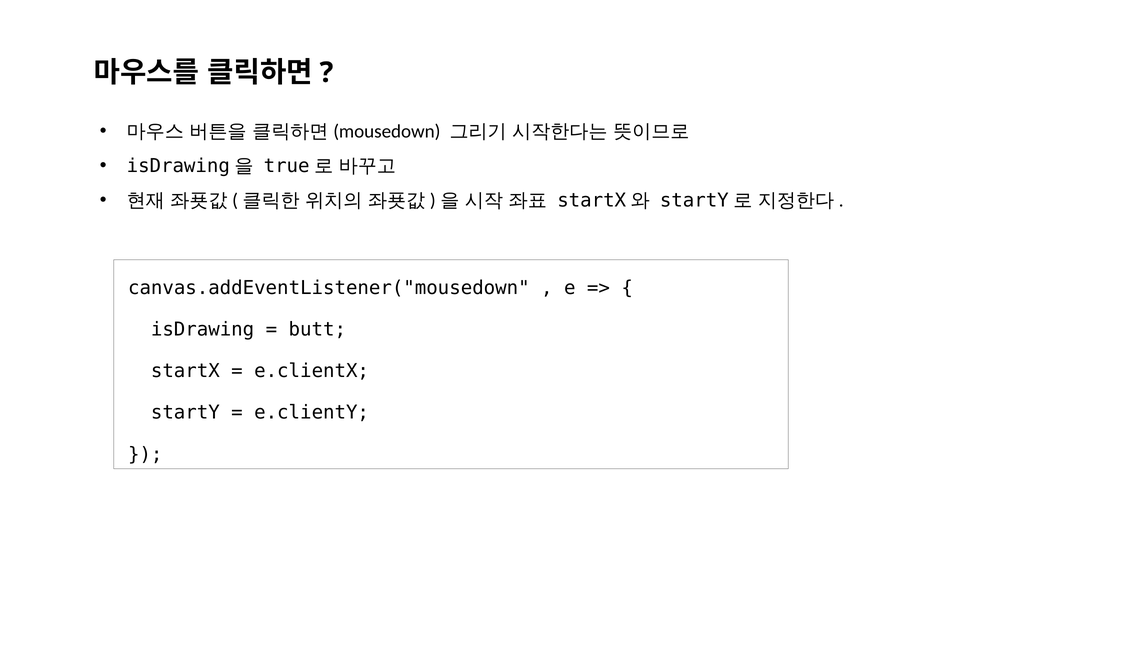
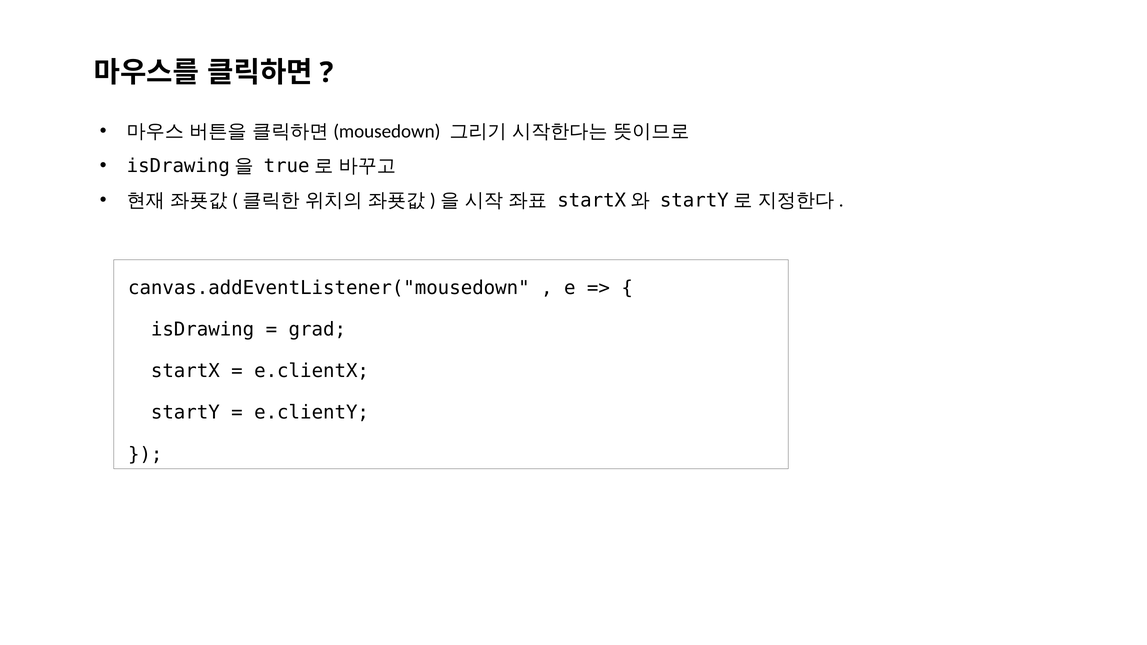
butt: butt -> grad (317, 330)
